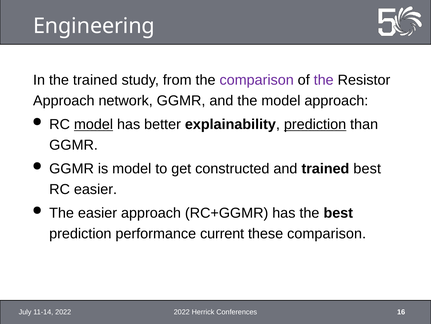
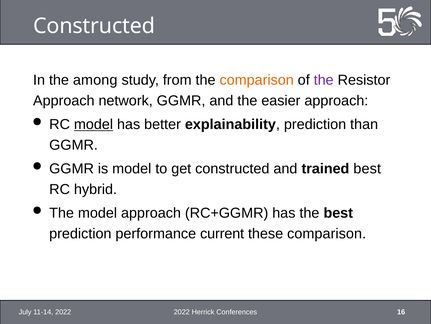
Engineering: Engineering -> Constructed (94, 26)
the trained: trained -> among (95, 80)
comparison colour: purple -> orange (257, 80)
the model: model -> easier (281, 101)
prediction underline: present -> none (315, 124)
RC easier: easier -> hybrid (95, 189)
The easier: easier -> model (98, 213)
